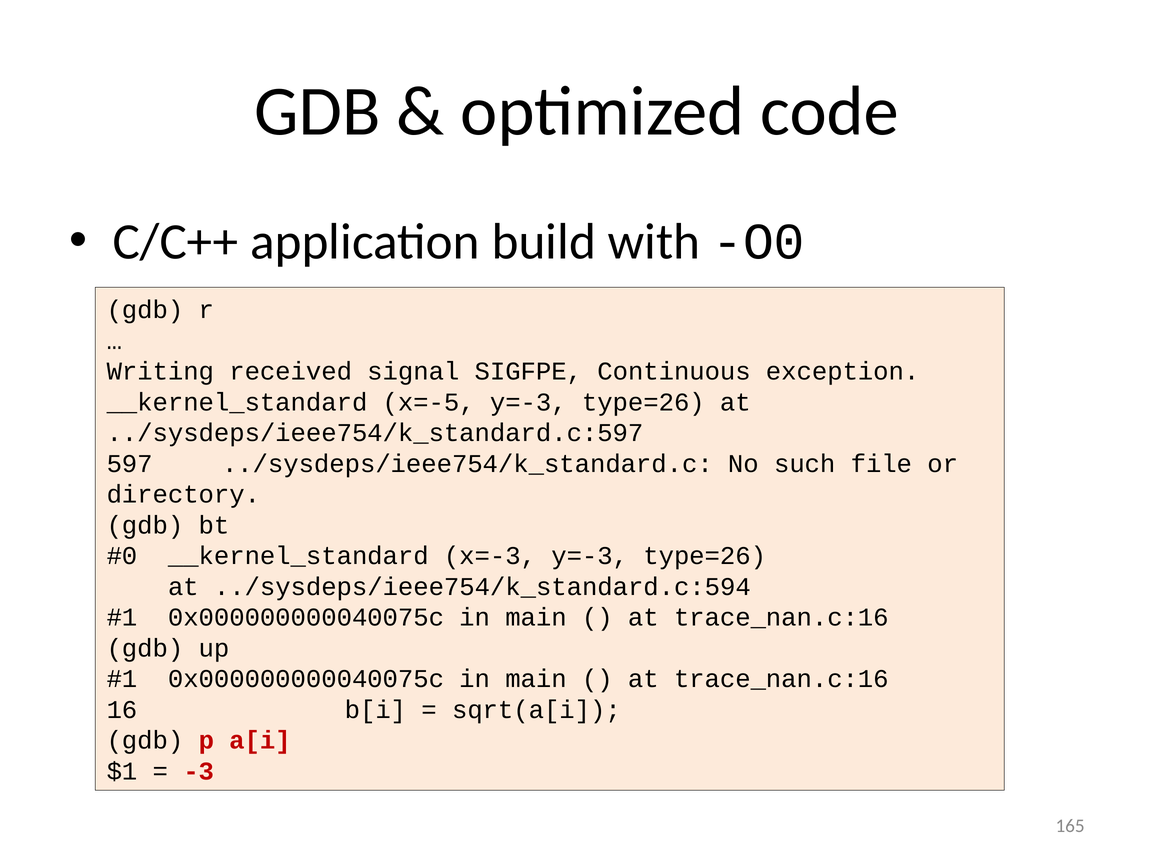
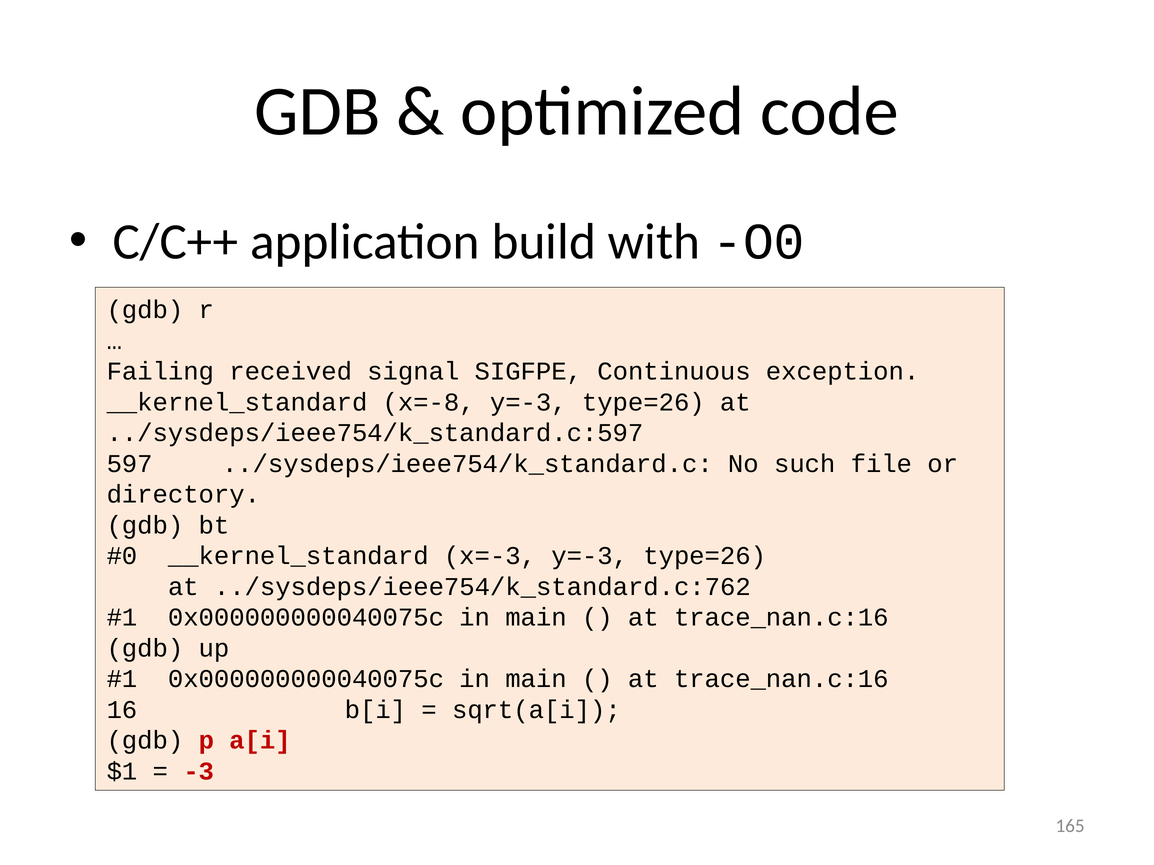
Writing: Writing -> Failing (160, 372)
x=-5: x=-5 -> x=-8 (429, 402)
../sysdeps/ieee754/k_standard.c:594: ../sysdeps/ieee754/k_standard.c:594 -> ../sysdeps/ieee754/k_standard.c:762 (482, 587)
